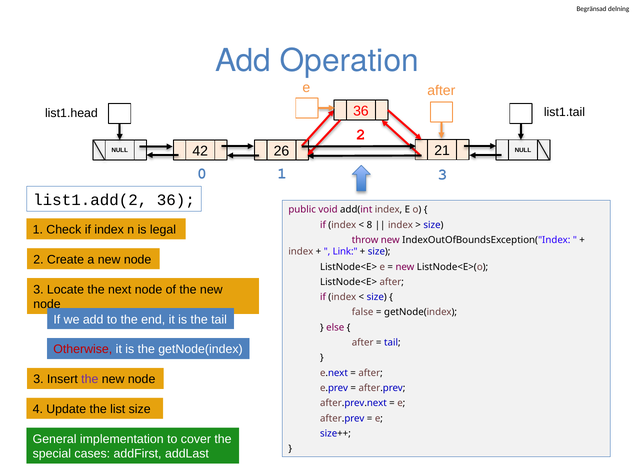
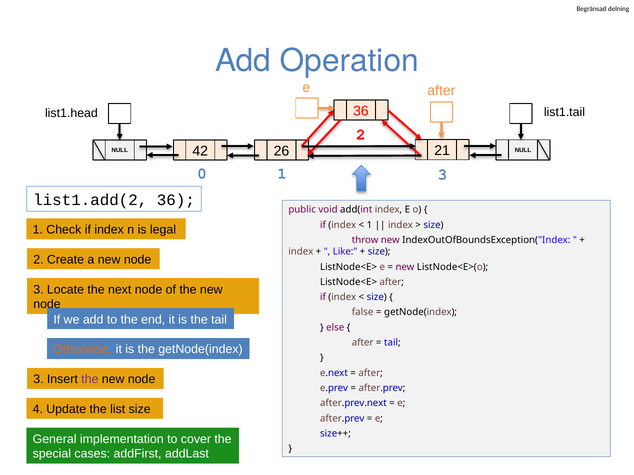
8: 8 -> 1 (369, 225)
Link: Link -> Like (345, 252)
Otherwise colour: red -> orange (83, 350)
